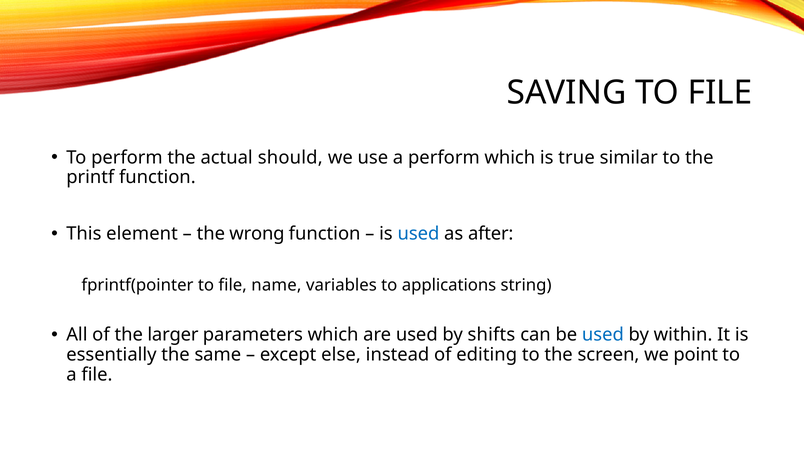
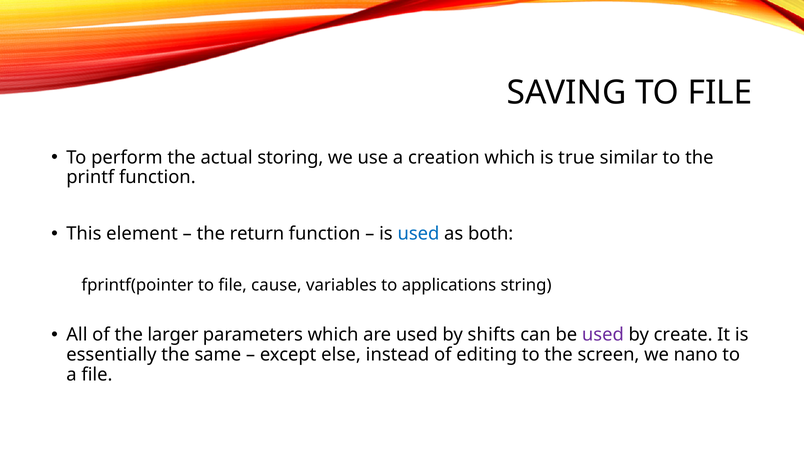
should: should -> storing (290, 158)
a perform: perform -> creation (444, 158)
wrong: wrong -> return (257, 234)
after: after -> both (491, 234)
name: name -> cause (276, 285)
used colour: blue -> purple (603, 335)
within: within -> create (683, 335)
point: point -> nano (696, 355)
